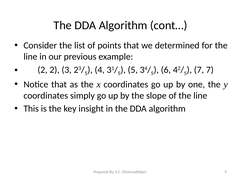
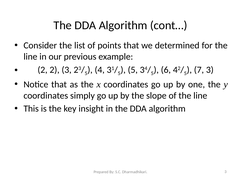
7 7: 7 -> 3 (210, 70)
